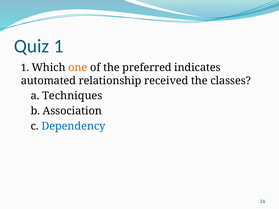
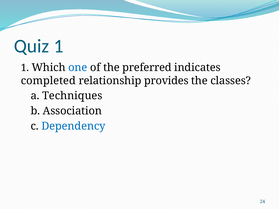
one colour: orange -> blue (78, 68)
automated: automated -> completed (48, 81)
received: received -> provides (166, 81)
